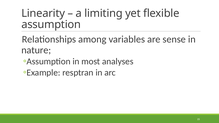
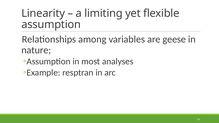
sense: sense -> geese (174, 39)
